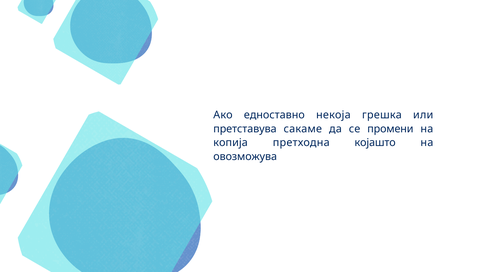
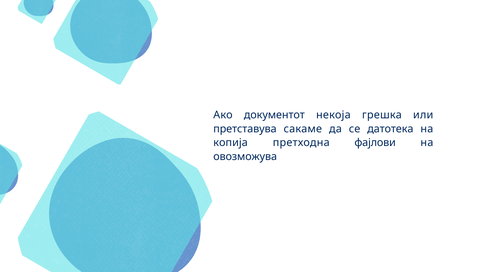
едноставно: едноставно -> документот (274, 115)
промени: промени -> датотека (390, 129)
којашто: којашто -> фајлови (375, 143)
